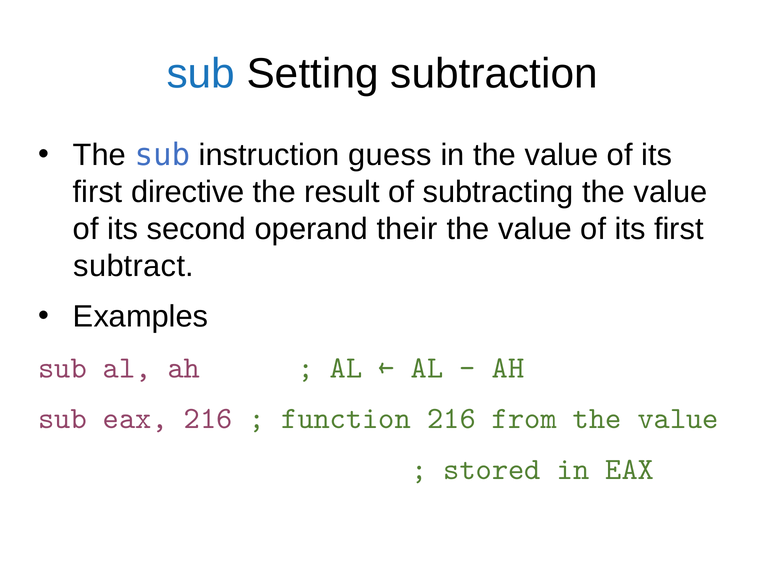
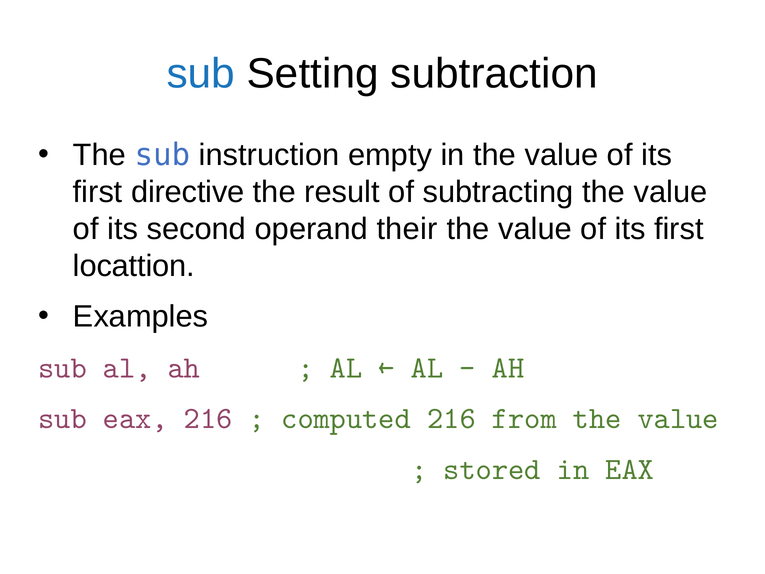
guess: guess -> empty (390, 155)
subtract: subtract -> locattion (134, 266)
function: function -> computed (346, 418)
